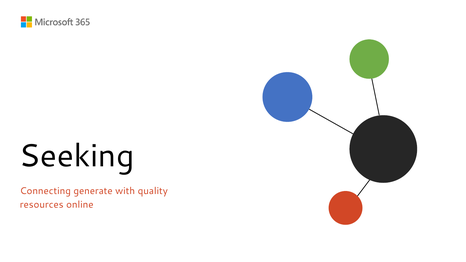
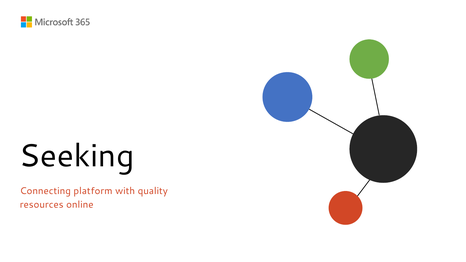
generate: generate -> platform (93, 191)
